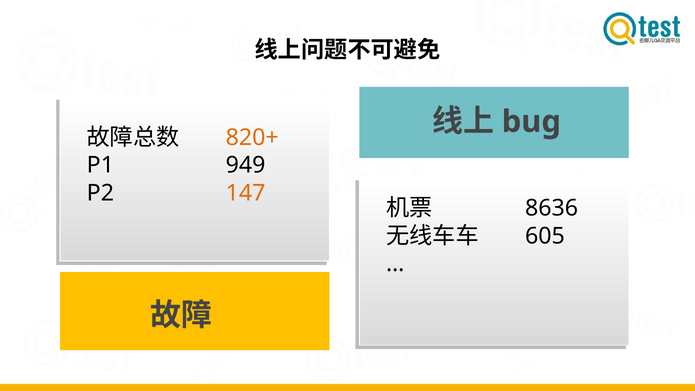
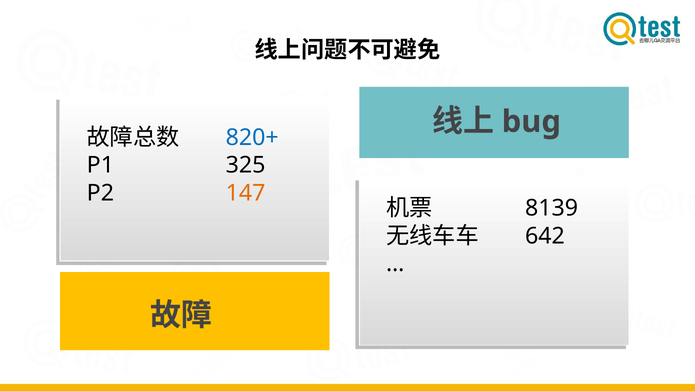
820+ colour: orange -> blue (252, 137)
949: 949 -> 325 (246, 165)
8636: 8636 -> 8139 (552, 208)
605: 605 -> 642 (545, 236)
